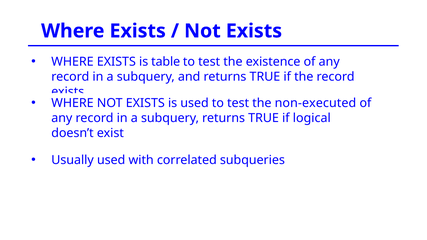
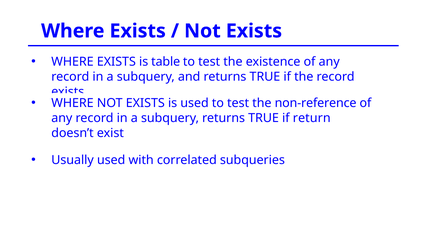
non-executed: non-executed -> non-reference (316, 103)
logical: logical -> return (312, 118)
